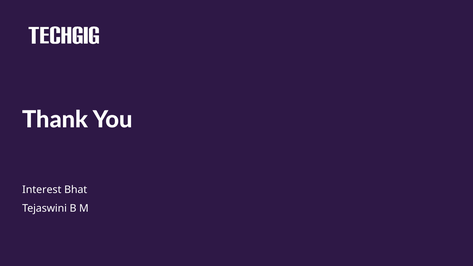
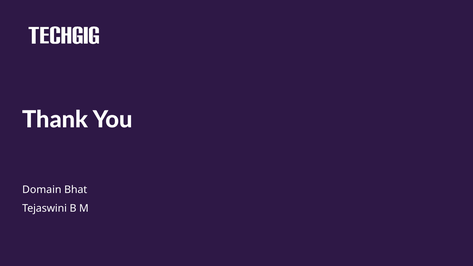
Interest: Interest -> Domain (42, 190)
